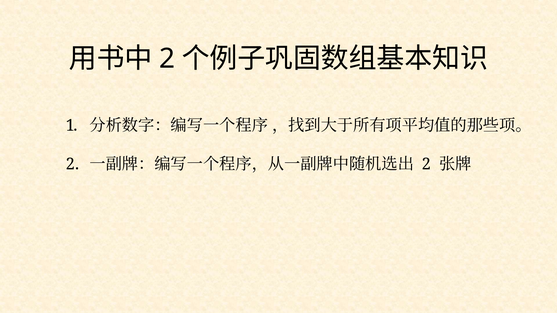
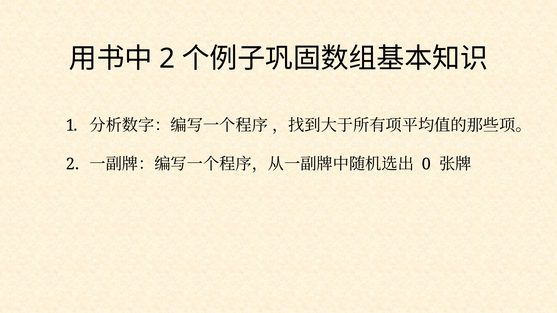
2: 2 -> 0 (426, 164)
